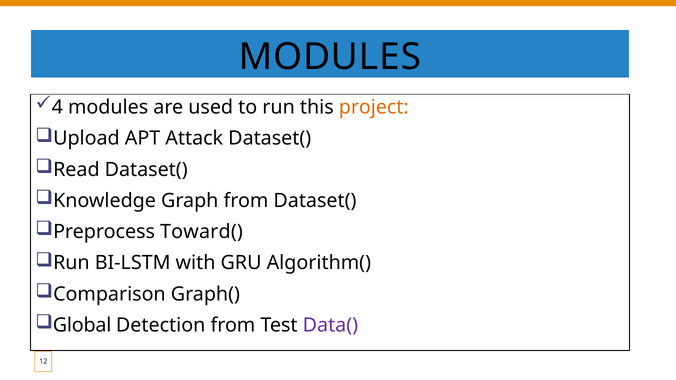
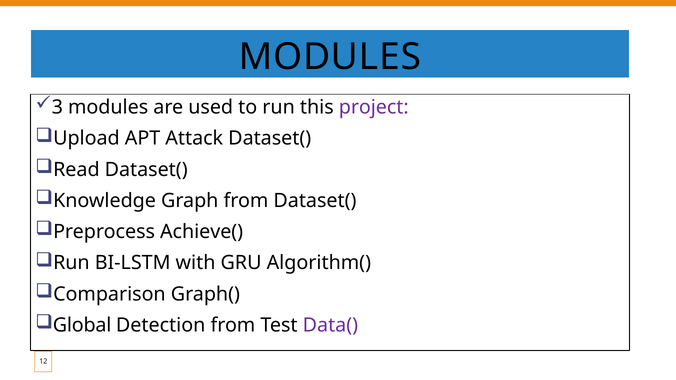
4: 4 -> 3 (57, 107)
project colour: orange -> purple (374, 107)
Toward(: Toward( -> Achieve( (202, 232)
